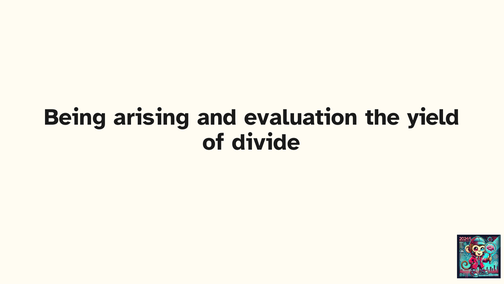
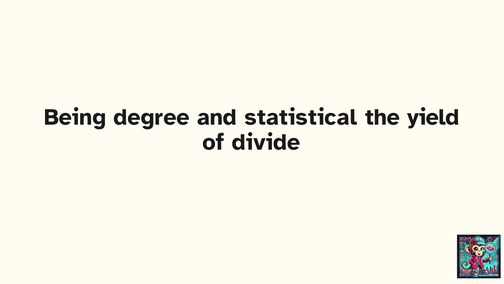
arising: arising -> degree (152, 117)
evaluation: evaluation -> statistical (301, 117)
